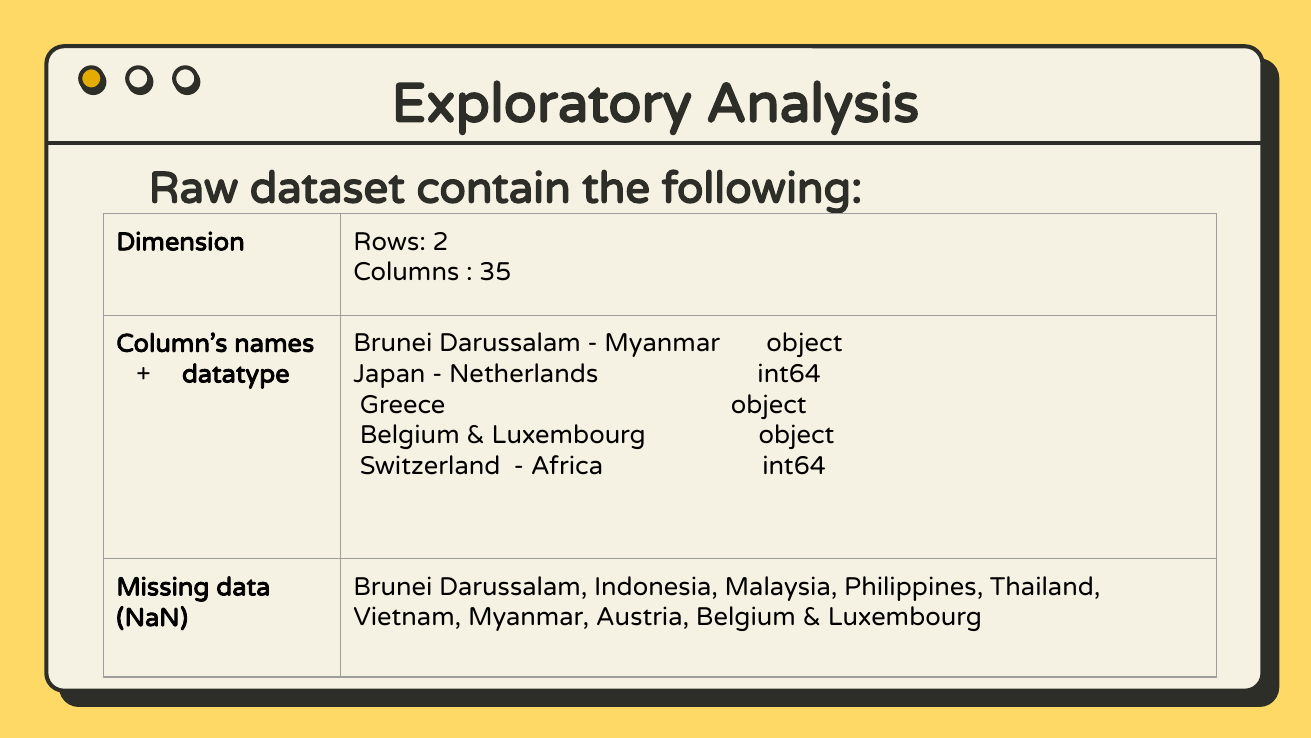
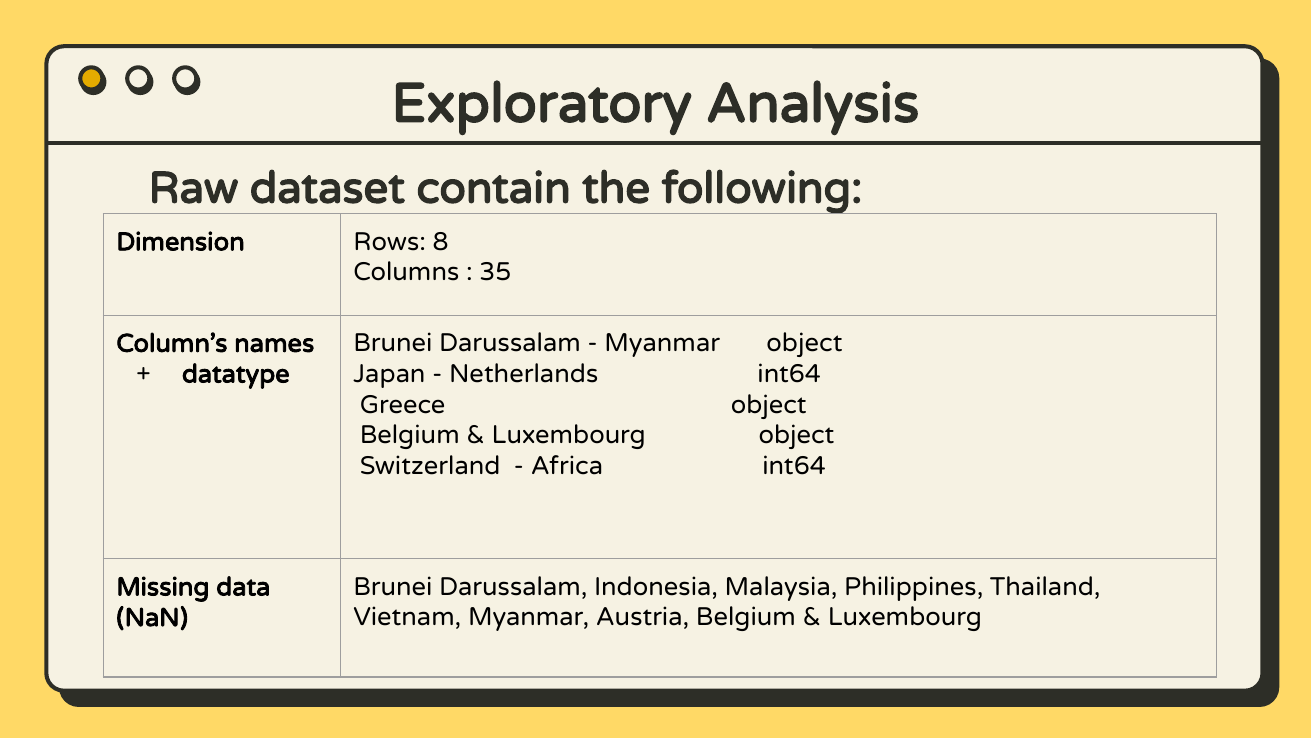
2: 2 -> 8 (441, 242)
